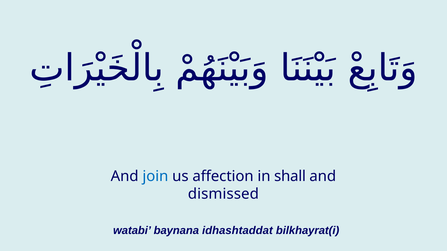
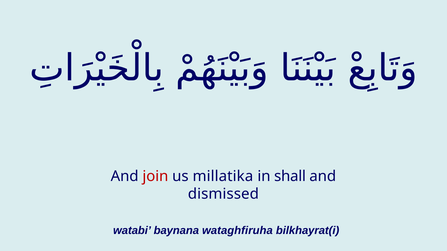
join colour: blue -> red (155, 176)
affection: affection -> millatika (223, 176)
idhashtaddat: idhashtaddat -> wataghfiruha (237, 231)
